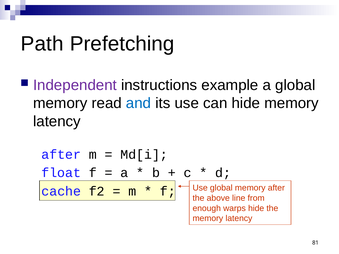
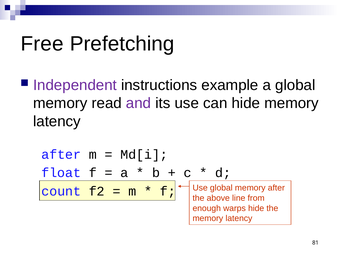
Path: Path -> Free (42, 44)
and colour: blue -> purple (139, 103)
cache: cache -> count (61, 192)
